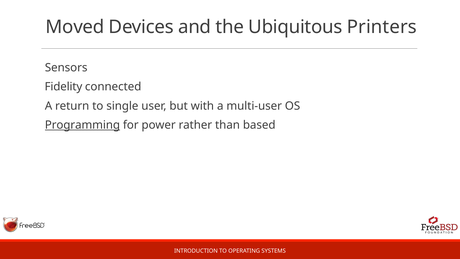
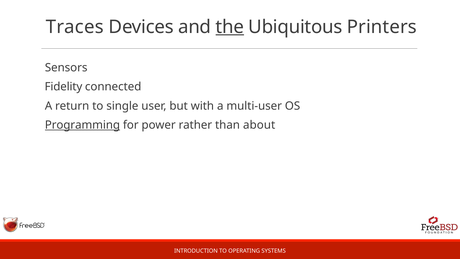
Moved: Moved -> Traces (75, 27)
the underline: none -> present (230, 27)
based: based -> about (259, 125)
